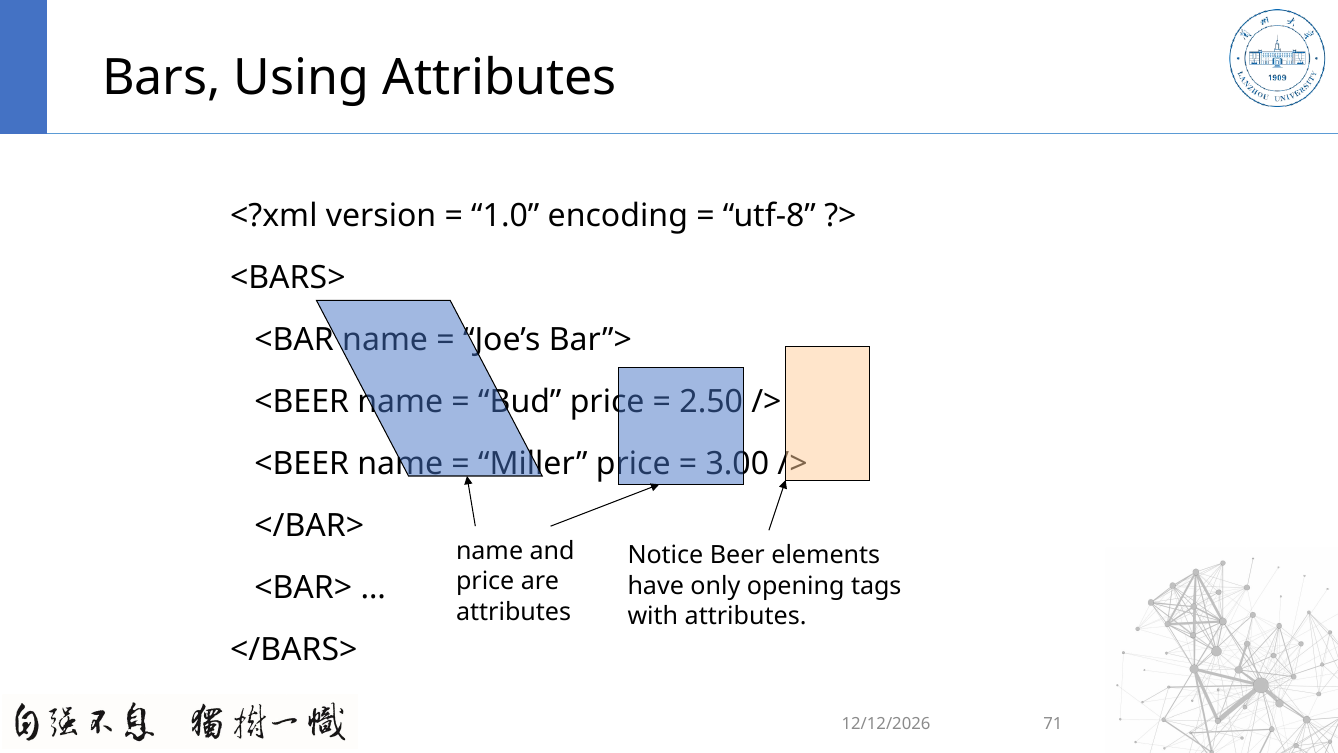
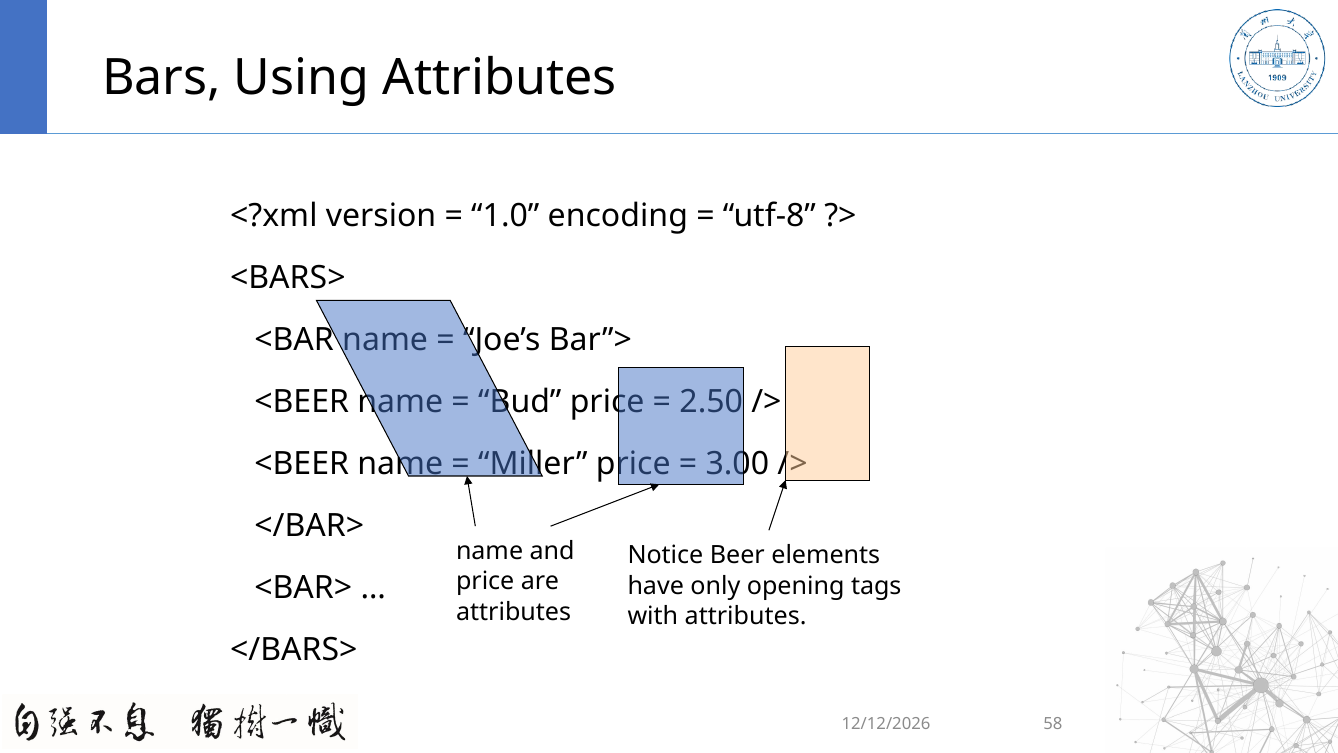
71: 71 -> 58 (1053, 724)
